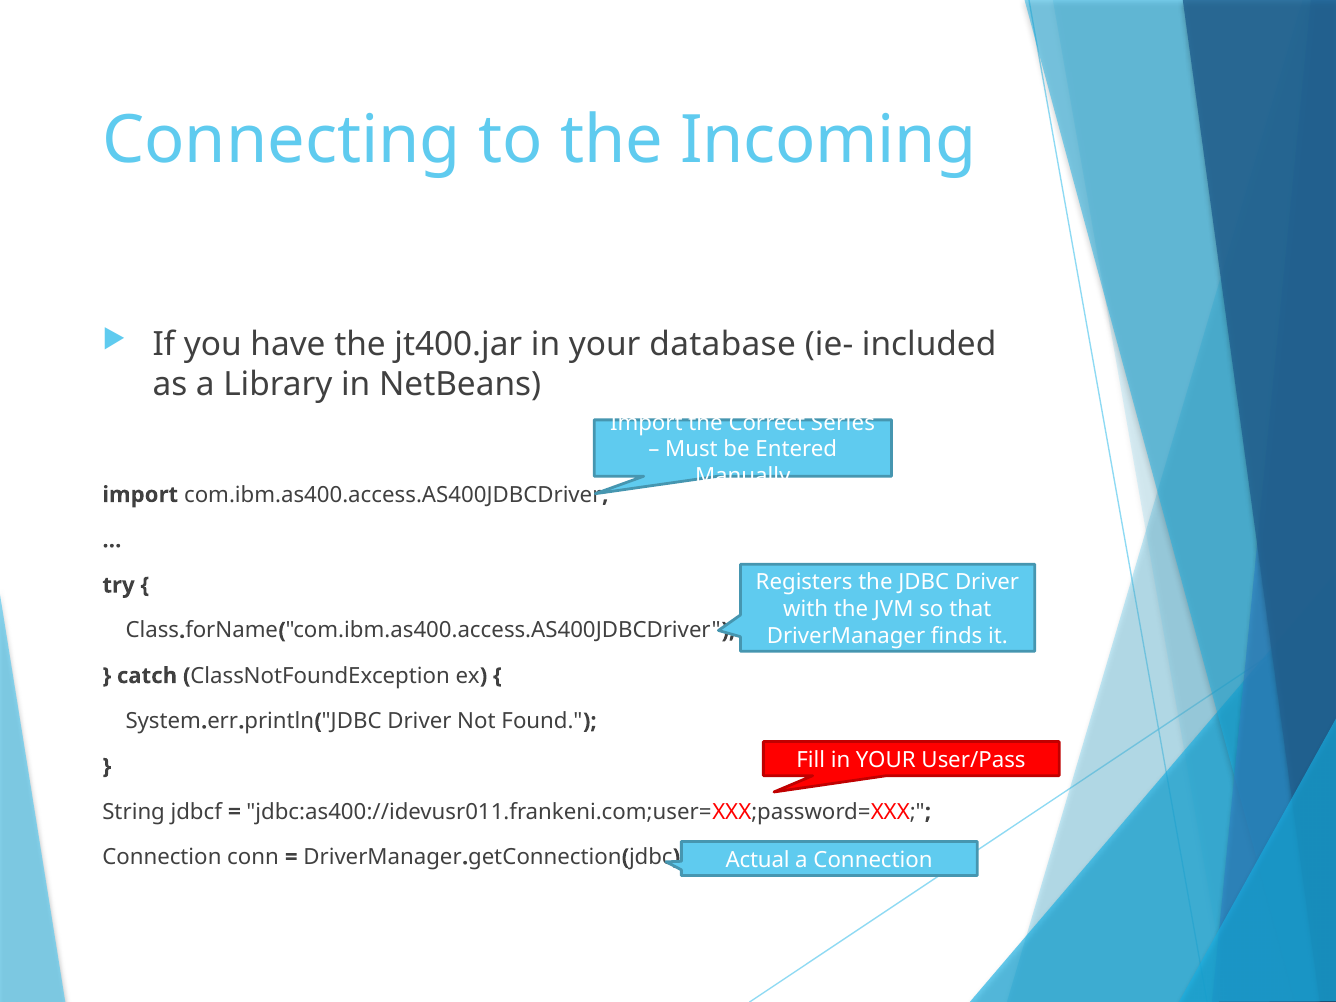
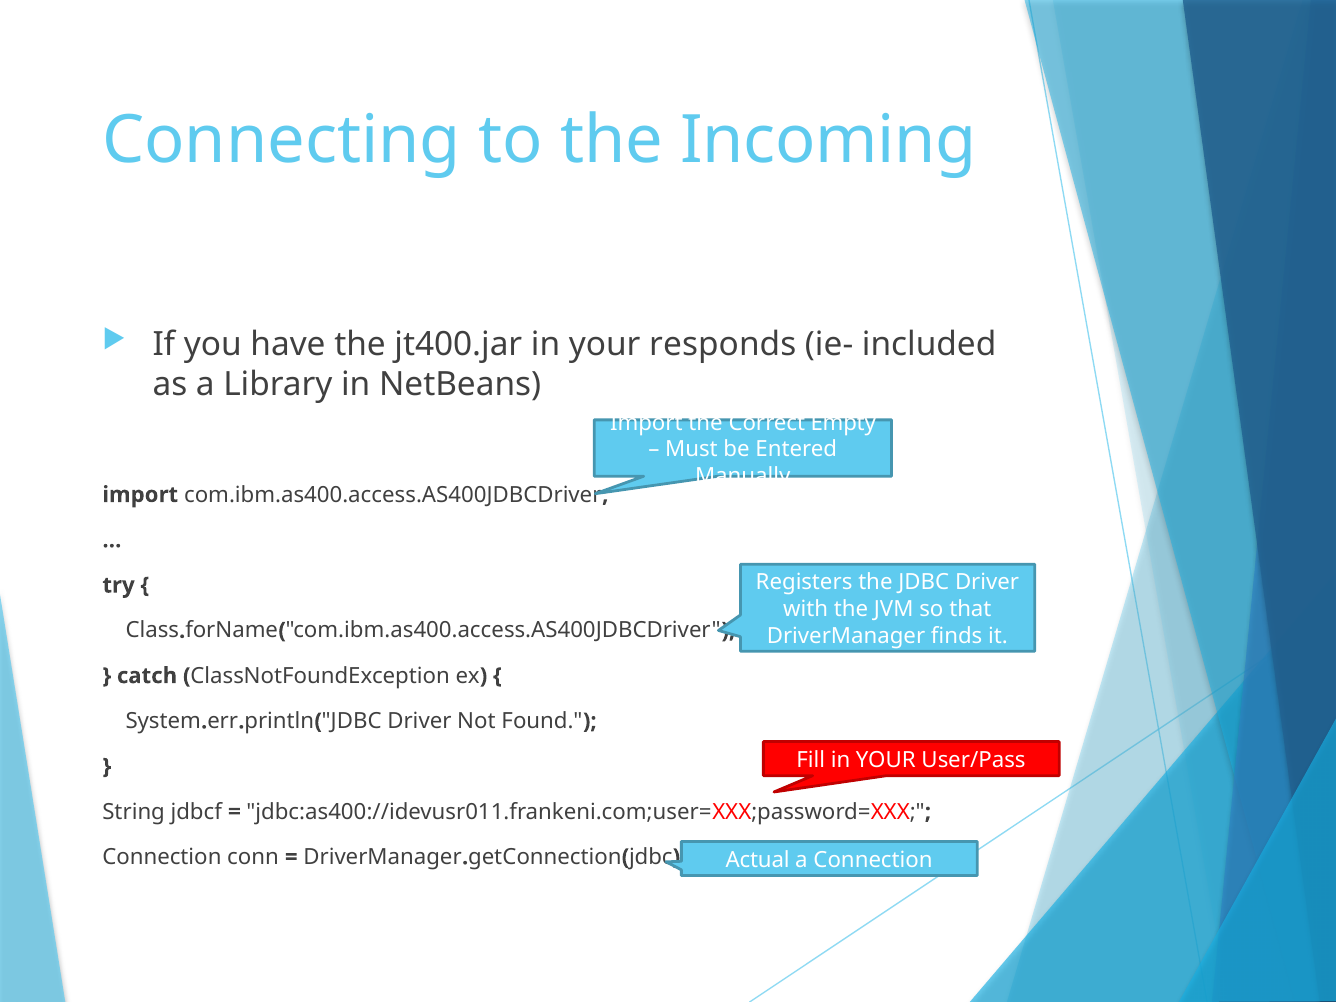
database: database -> responds (723, 345)
Series: Series -> Empty (843, 423)
